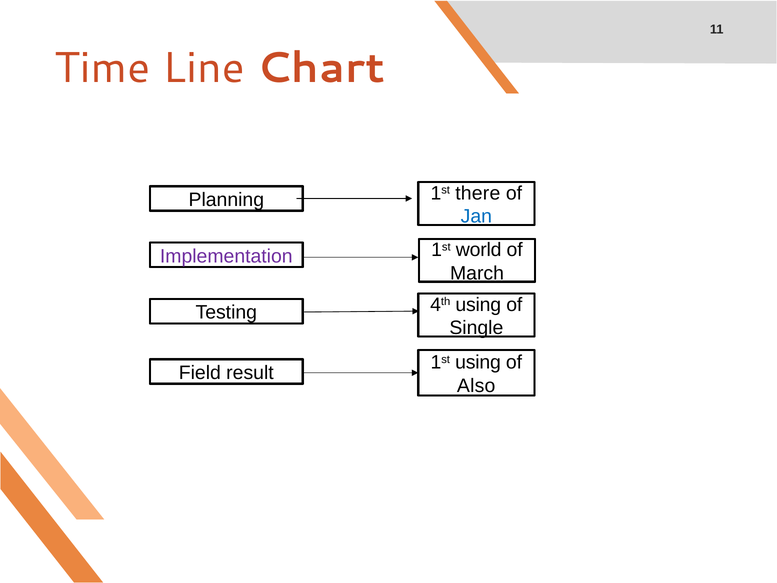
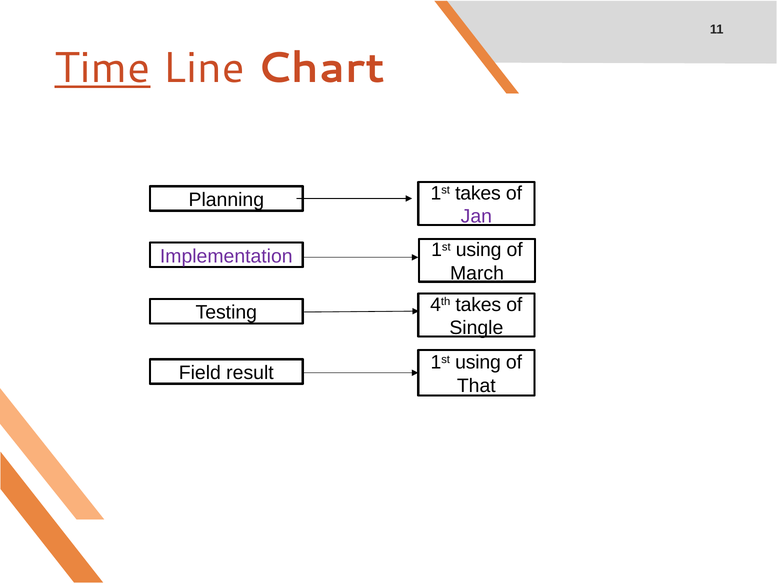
Time underline: none -> present (102, 68)
1st there: there -> takes (478, 193)
Jan colour: blue -> purple (476, 216)
world: world -> using (479, 250)
4th using: using -> takes (478, 305)
Also: Also -> That (476, 386)
